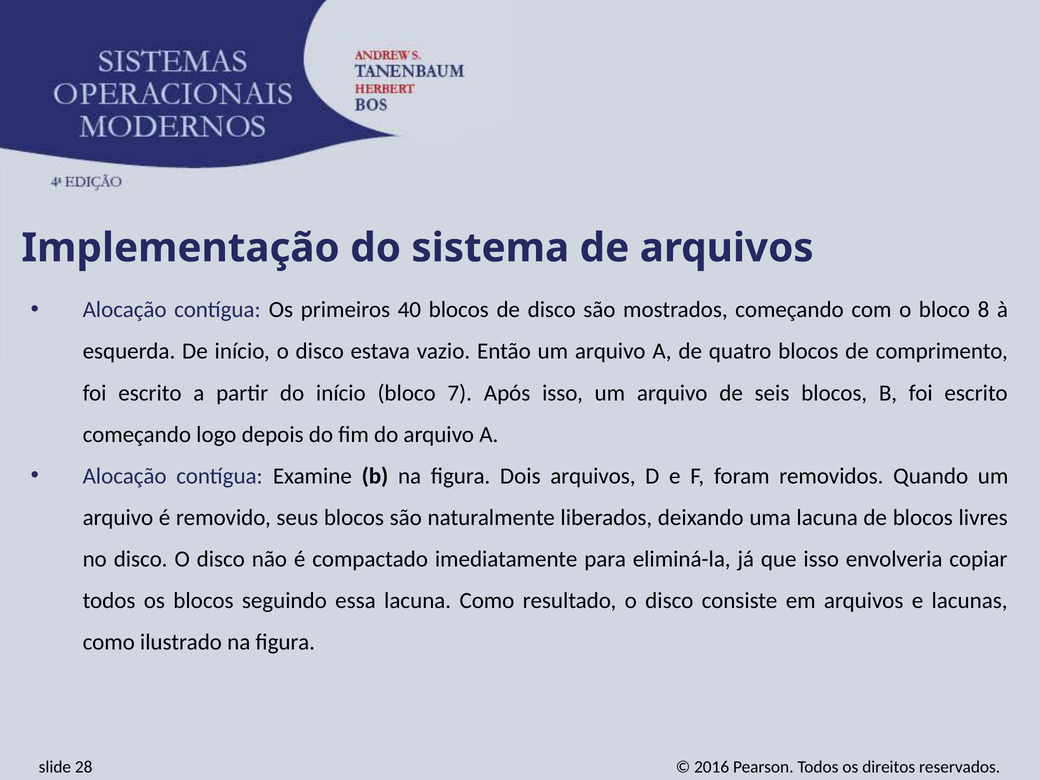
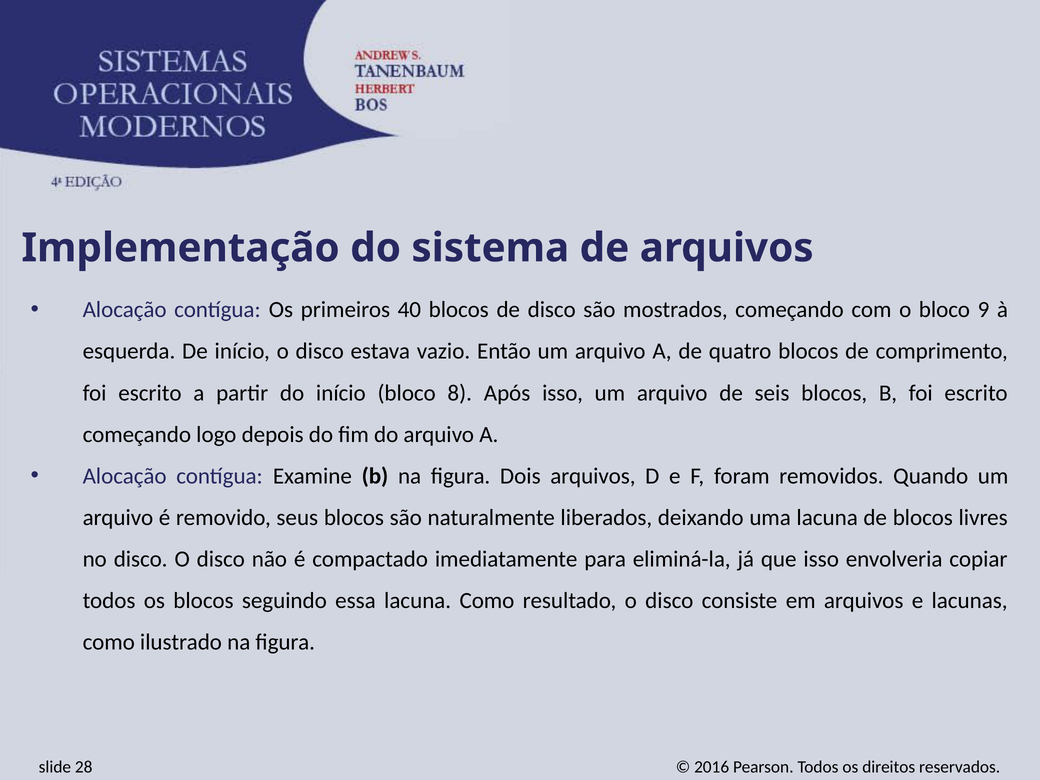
8: 8 -> 9 (984, 310)
7: 7 -> 8 (460, 393)
